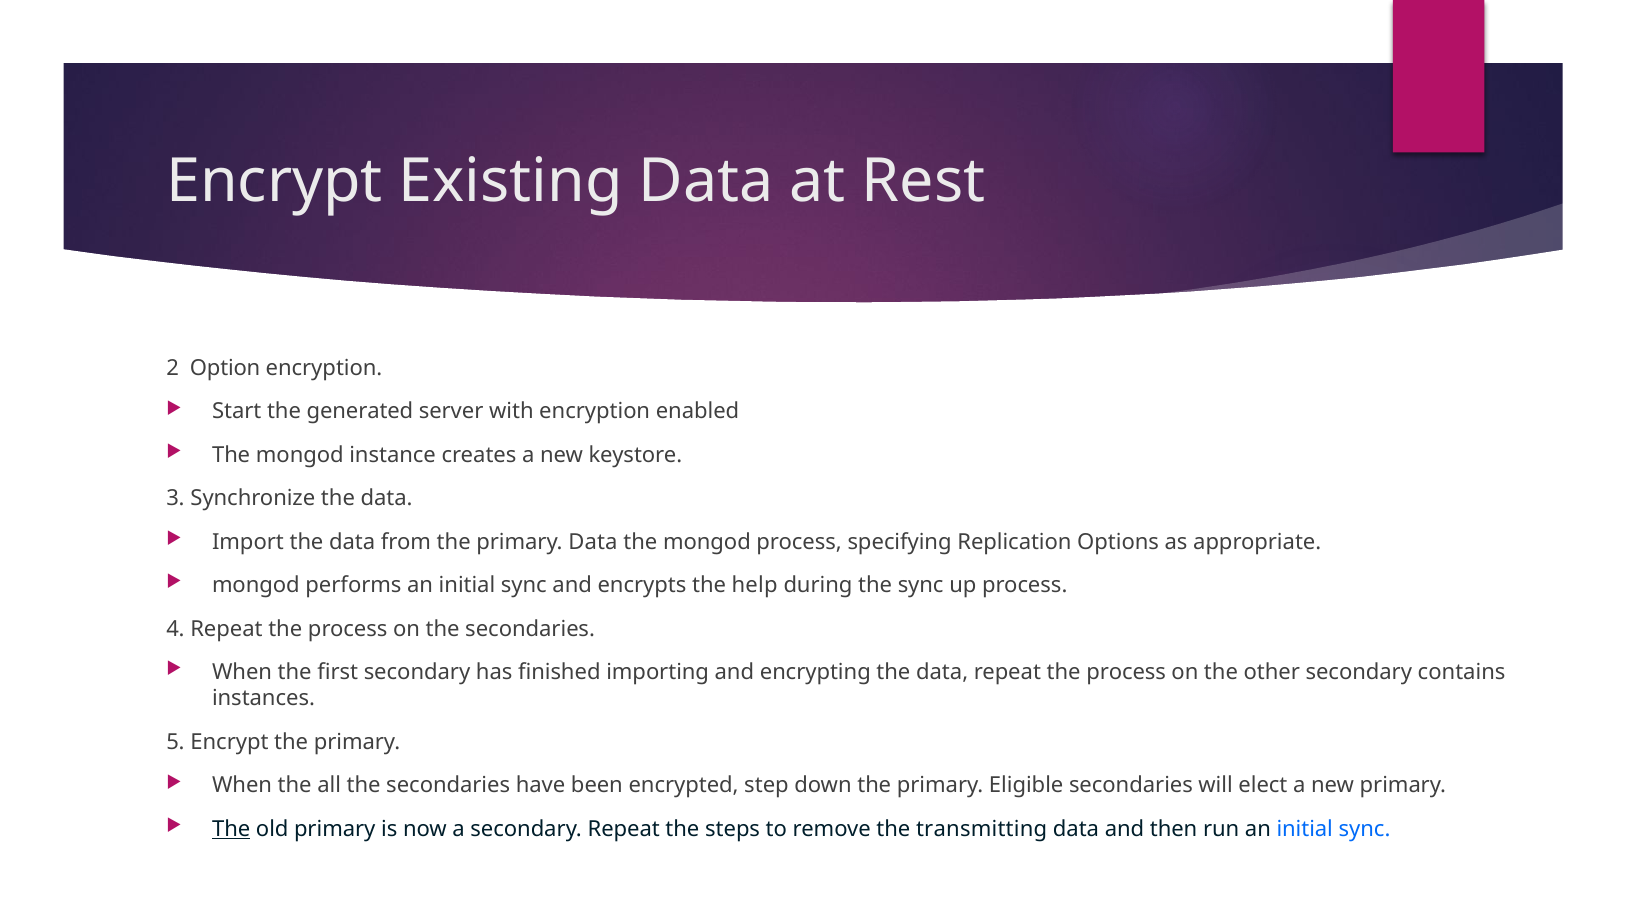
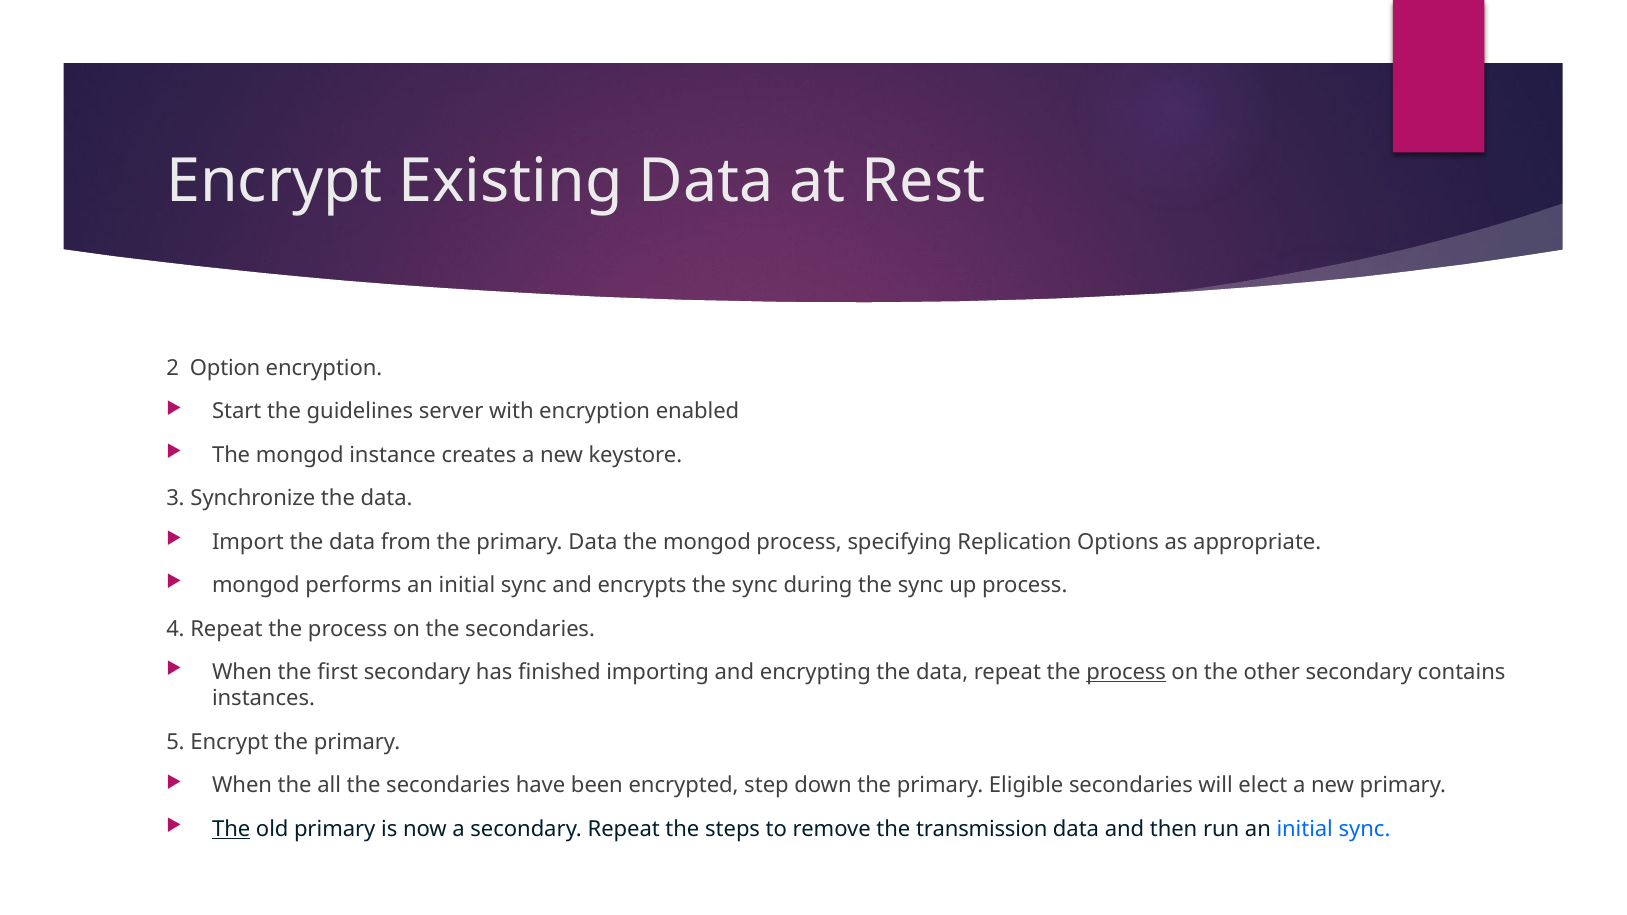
generated: generated -> guidelines (360, 412)
encrypts the help: help -> sync (755, 585)
process underline: none -> present (1126, 672)
transmitting: transmitting -> transmission (982, 829)
